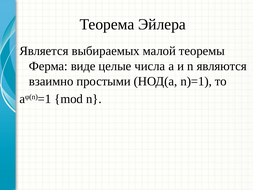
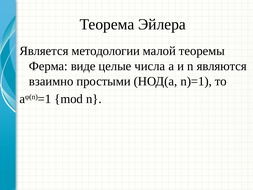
выбираемых: выбираемых -> методологии (106, 51)
